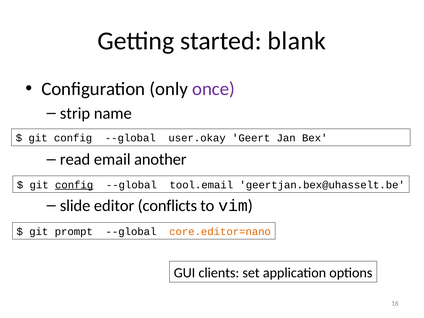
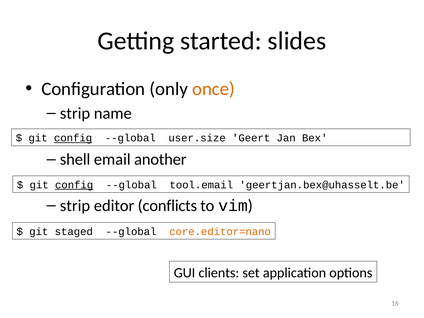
blank: blank -> slides (297, 41)
once colour: purple -> orange (214, 89)
config underline: none -> present (73, 138)
user.okay: user.okay -> user.size (197, 138)
read: read -> shell (75, 159)
slide: slide -> strip (75, 206)
prompt: prompt -> staged (74, 232)
